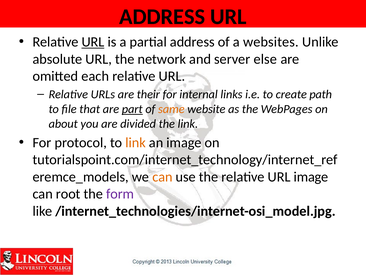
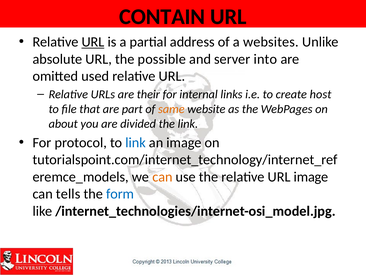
ADDRESS: ADDRESS -> CONTAIN (162, 17)
network: network -> possible (162, 59)
else: else -> into (265, 59)
each: each -> used (95, 76)
path: path -> host (321, 94)
part underline: present -> none (132, 109)
link colour: orange -> blue (136, 142)
root: root -> tells (68, 194)
form colour: purple -> blue (120, 194)
